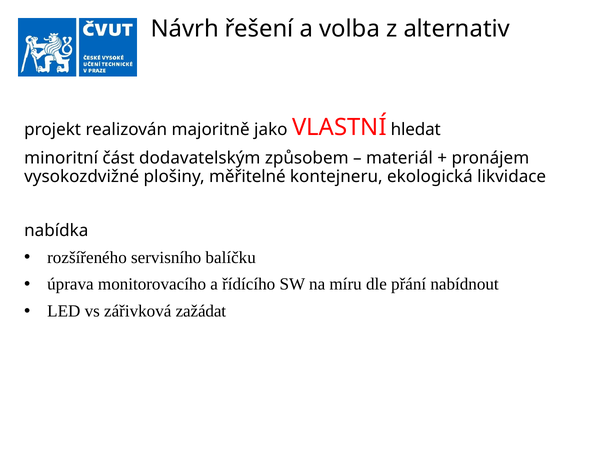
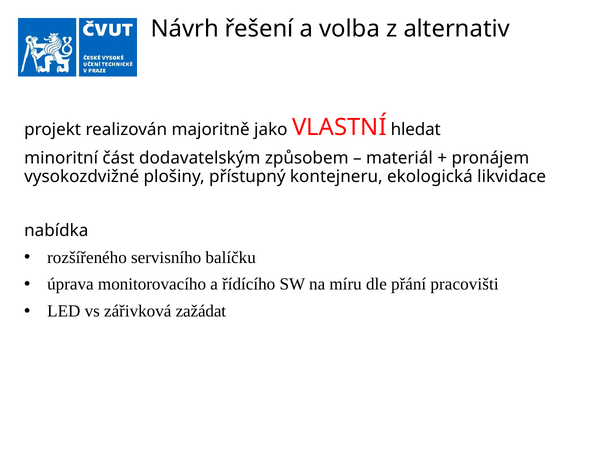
měřitelné: měřitelné -> přístupný (247, 177)
nabídnout: nabídnout -> pracovišti (465, 285)
